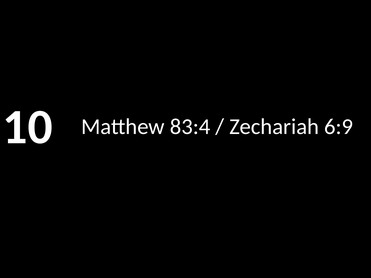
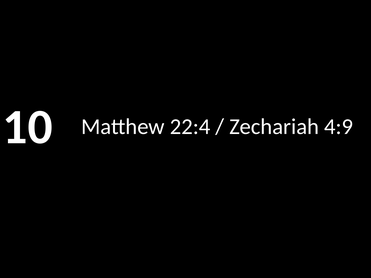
83:4: 83:4 -> 22:4 (190, 127)
6:9: 6:9 -> 4:9 (339, 127)
